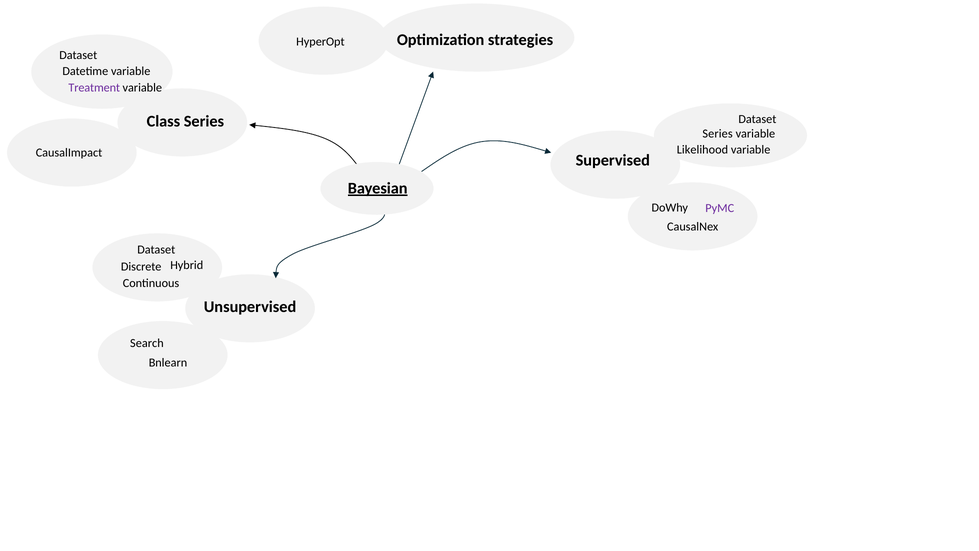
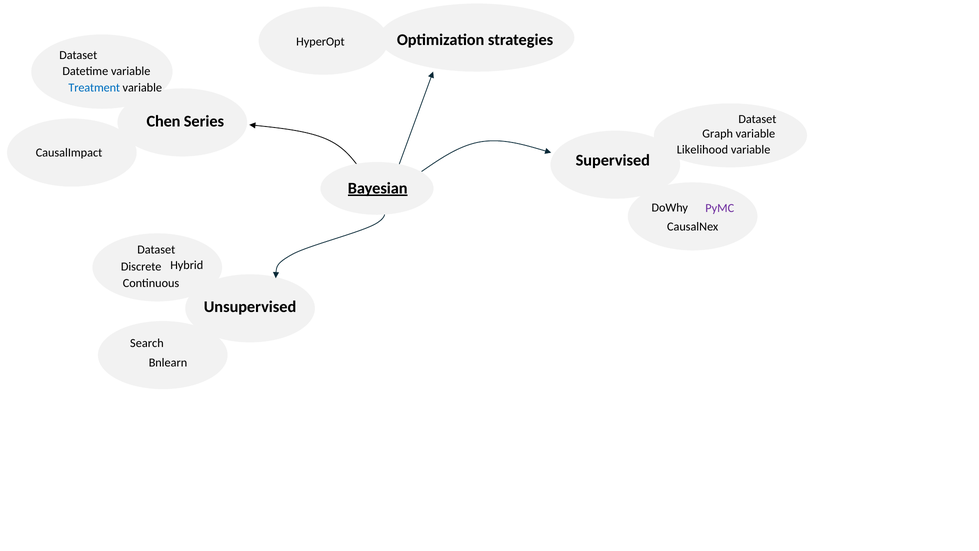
Treatment colour: purple -> blue (94, 88)
Class: Class -> Chen (164, 121)
Series: Series -> Graph (718, 134)
